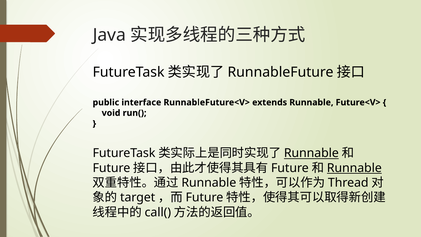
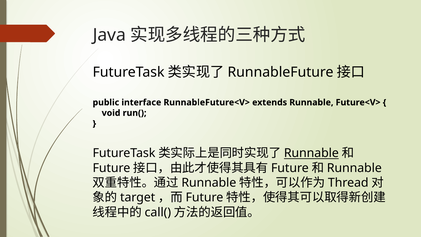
Runnable underline: present -> none (354, 168)
